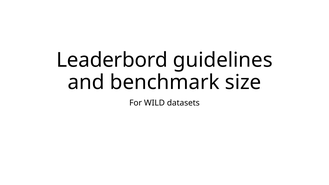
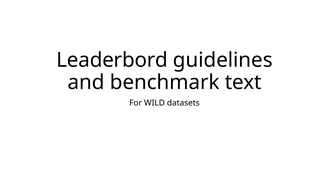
size: size -> text (243, 82)
